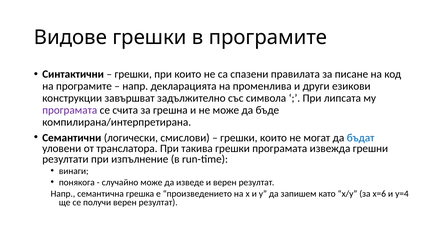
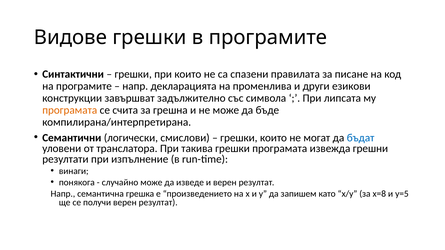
програмата colour: purple -> orange (70, 110)
x=6: x=6 -> x=8 (379, 194)
y=4: y=4 -> y=5 (402, 194)
